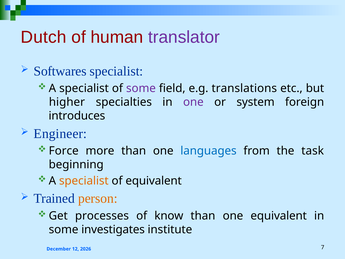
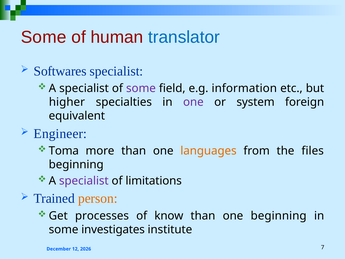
Dutch: Dutch -> Some (44, 37)
translator colour: purple -> blue (184, 37)
translations: translations -> information (244, 88)
introduces: introduces -> equivalent (77, 116)
Force: Force -> Toma (64, 151)
languages colour: blue -> orange (208, 151)
task: task -> files (313, 151)
specialist colour: orange -> purple (84, 181)
of equivalent: equivalent -> limitations (154, 181)
one equivalent: equivalent -> beginning (279, 215)
